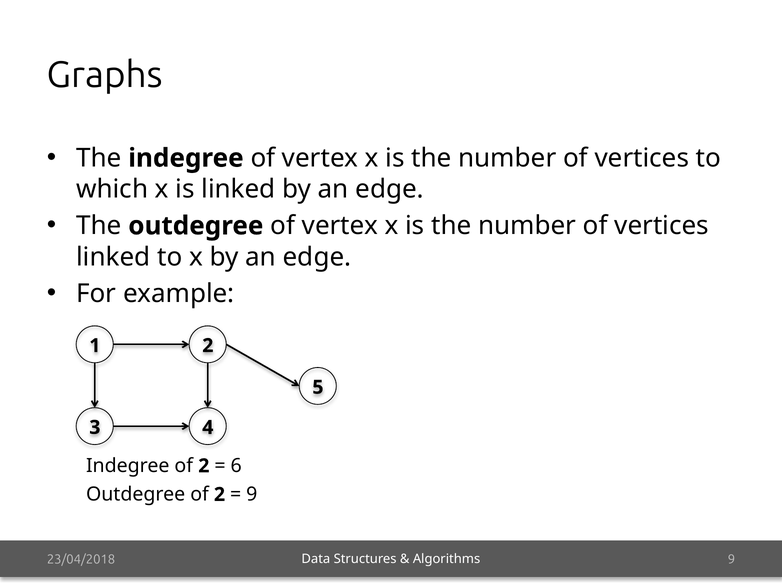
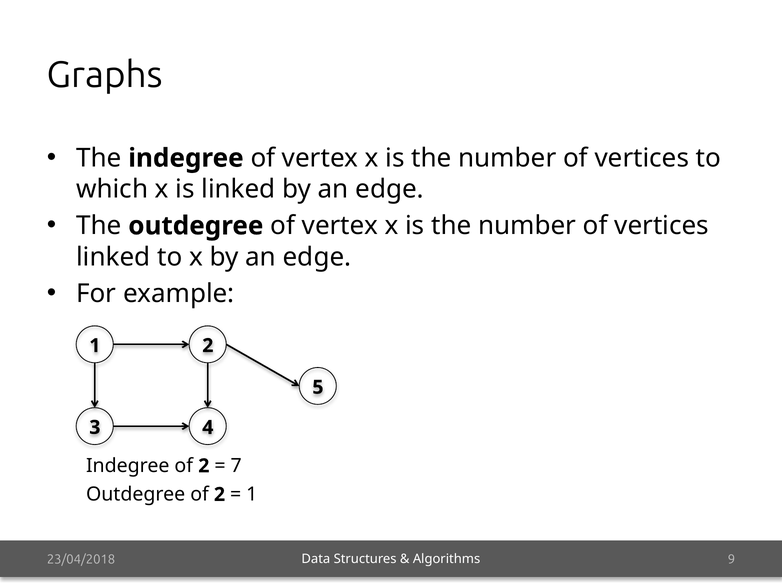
6: 6 -> 7 (236, 466)
9: 9 -> 1 (252, 495)
